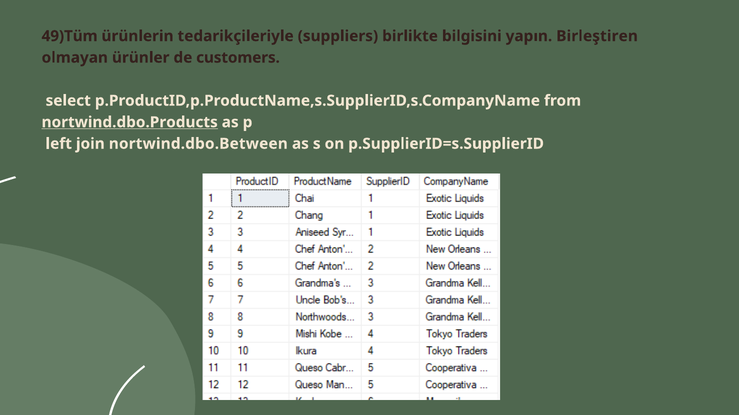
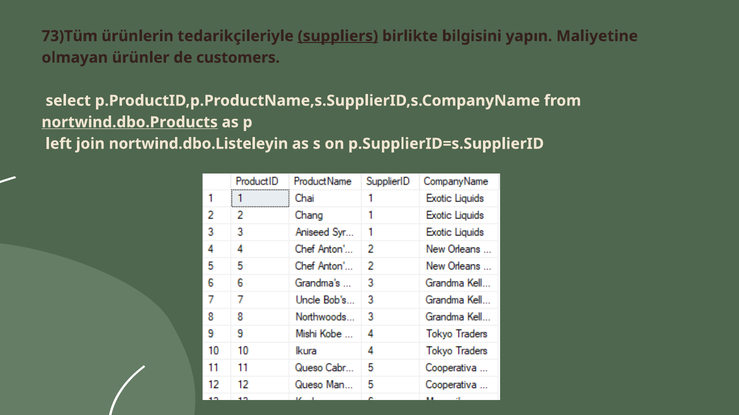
49)Tüm: 49)Tüm -> 73)Tüm (70, 36)
suppliers underline: none -> present (338, 36)
Birleştiren: Birleştiren -> Maliyetine (597, 36)
nortwind.dbo.Between: nortwind.dbo.Between -> nortwind.dbo.Listeleyin (198, 144)
